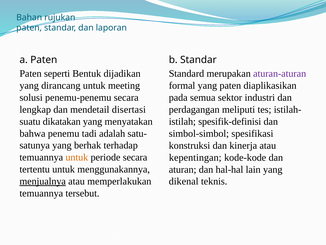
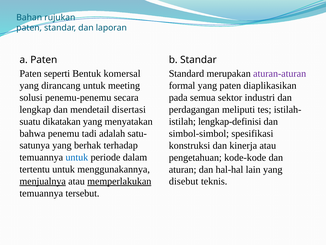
dijadikan: dijadikan -> komersal (122, 74)
spesifik-definisi: spesifik-definisi -> lengkap-definisi (230, 121)
untuk colour: orange -> blue (77, 157)
periode secara: secara -> dalam (135, 157)
kepentingan: kepentingan -> pengetahuan (195, 157)
memperlakukan underline: none -> present (119, 181)
dikenal: dikenal -> disebut (184, 181)
